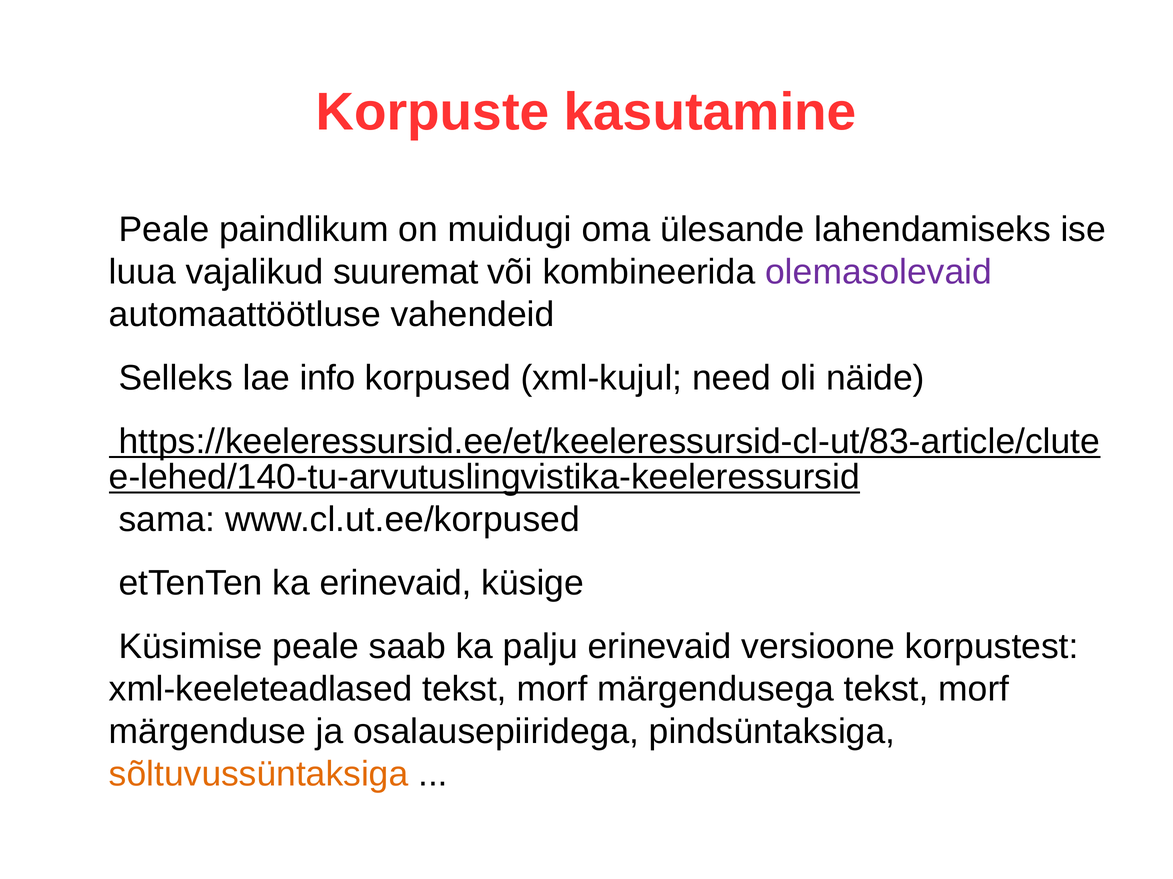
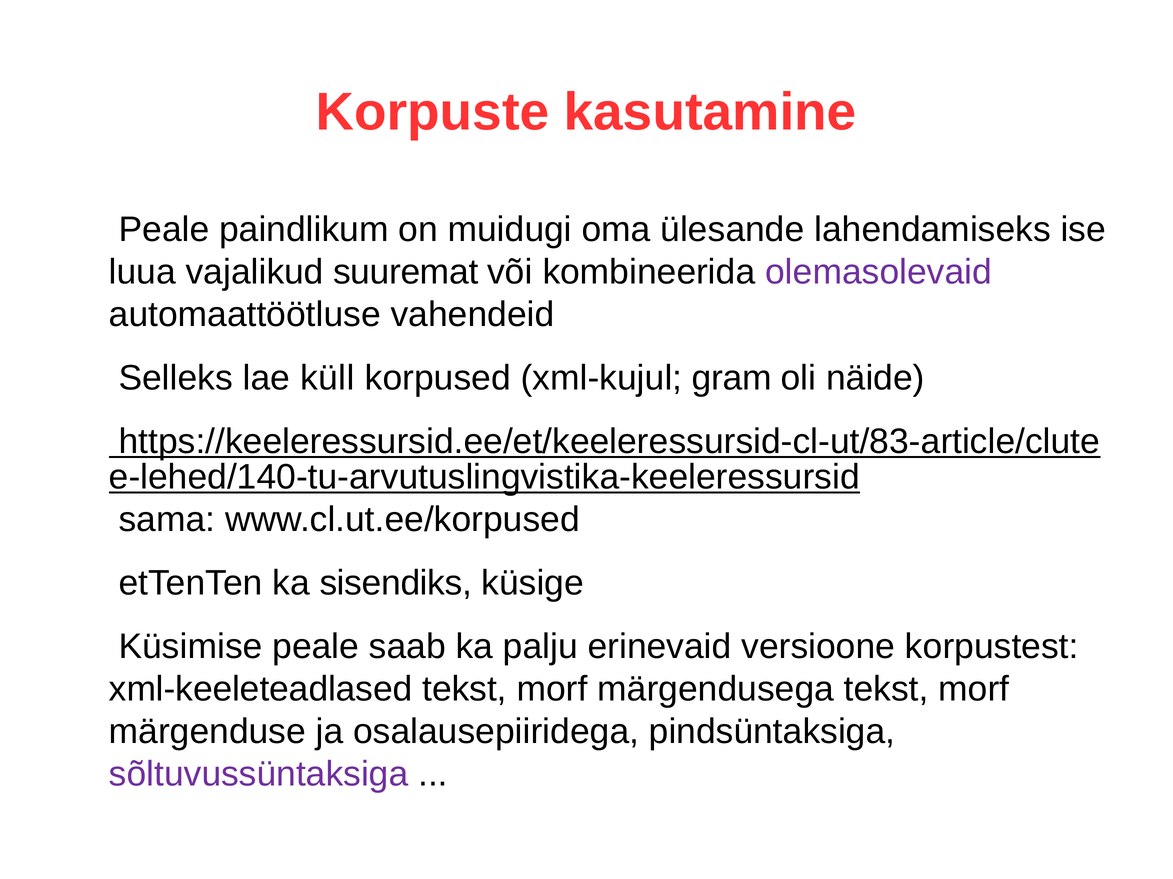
info: info -> küll (327, 378)
need: need -> gram (732, 378)
ka erinevaid: erinevaid -> sisendiks (396, 583)
sõltuvussüntaksiga colour: orange -> purple (259, 774)
